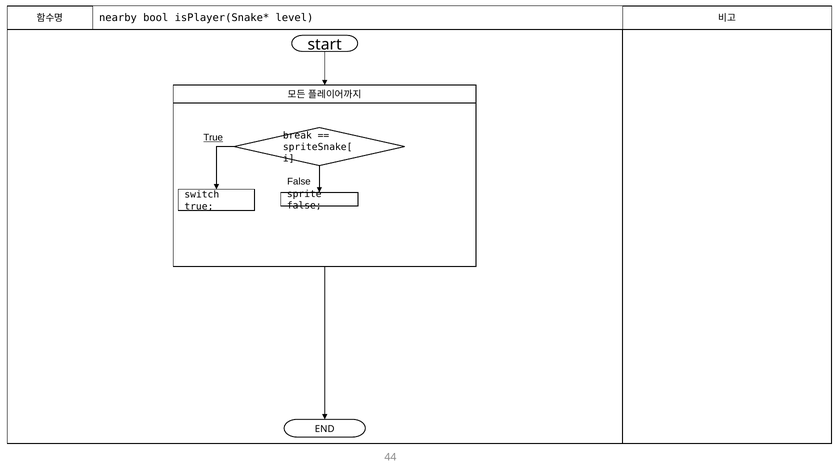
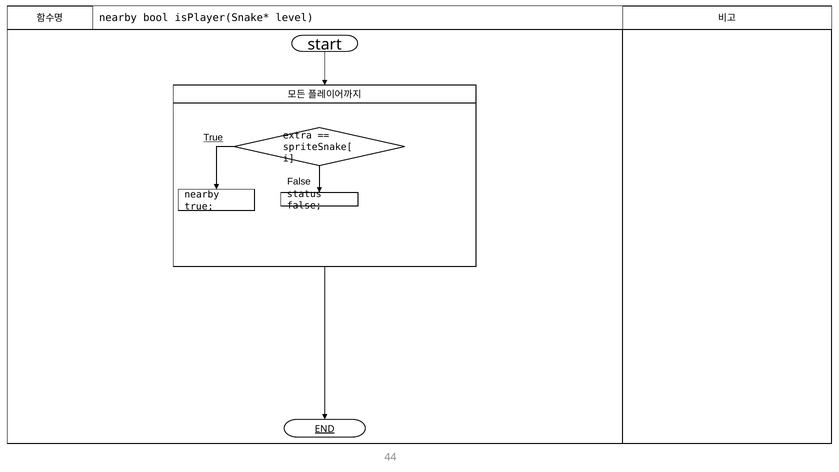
break: break -> extra (297, 136)
sprite: sprite -> status (304, 194)
switch: switch -> nearby (202, 195)
END underline: none -> present (325, 429)
